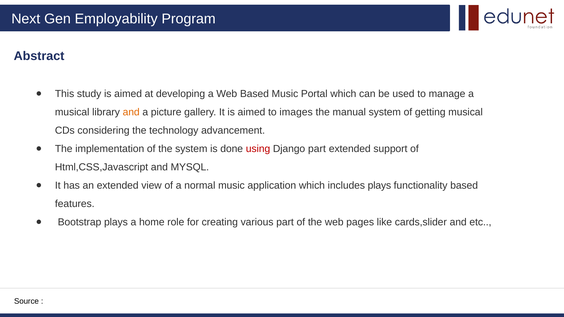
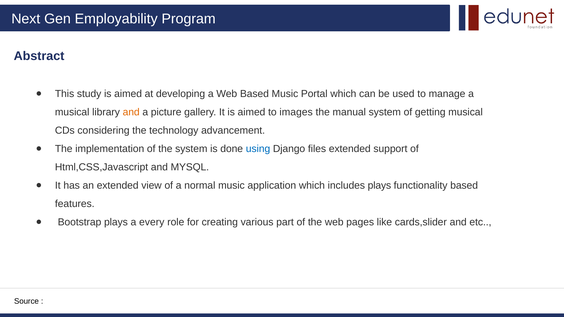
using colour: red -> blue (258, 149)
Django part: part -> files (317, 149)
home: home -> every (152, 222)
